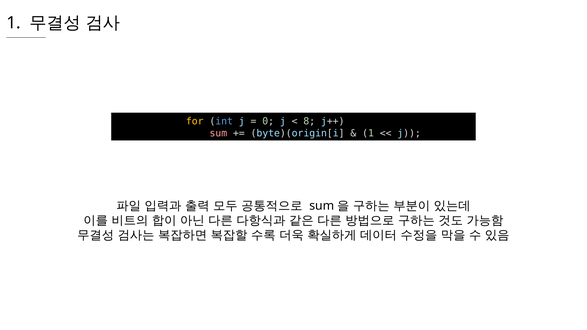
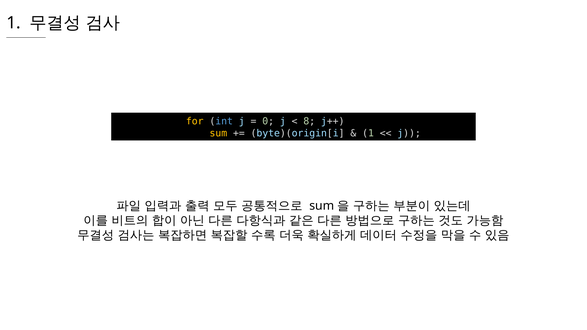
sum colour: pink -> yellow (218, 133)
